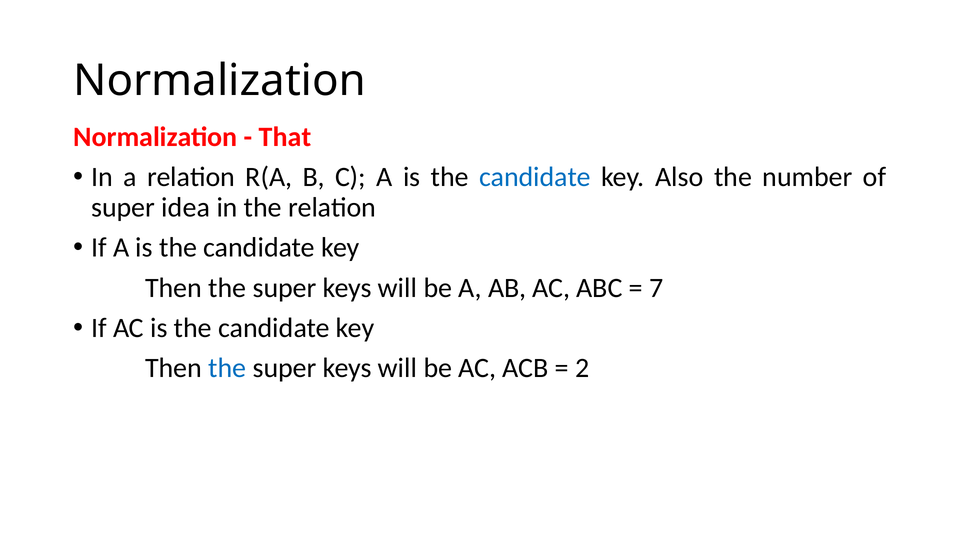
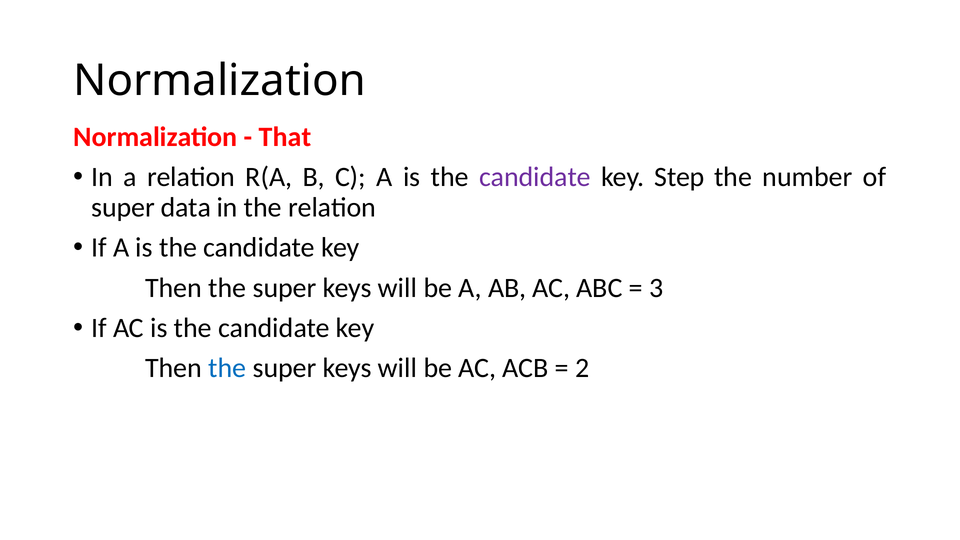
candidate colour: blue -> purple (535, 177)
Also: Also -> Step (679, 177)
idea: idea -> data (186, 207)
7: 7 -> 3 (656, 288)
